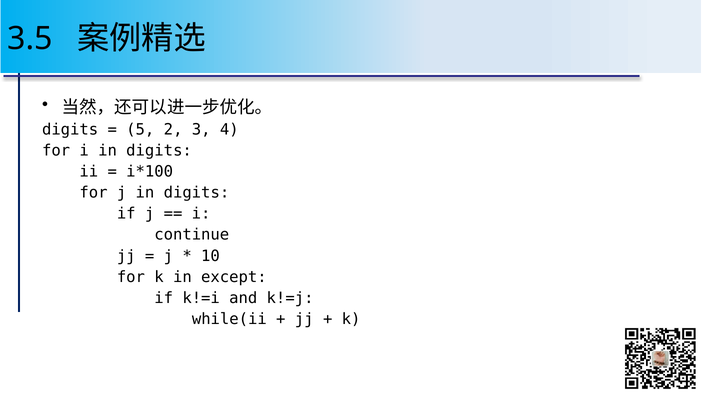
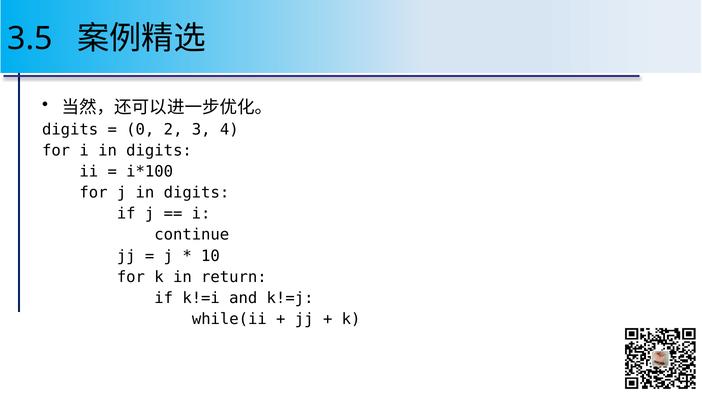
5: 5 -> 0 (140, 129)
except: except -> return (234, 277)
